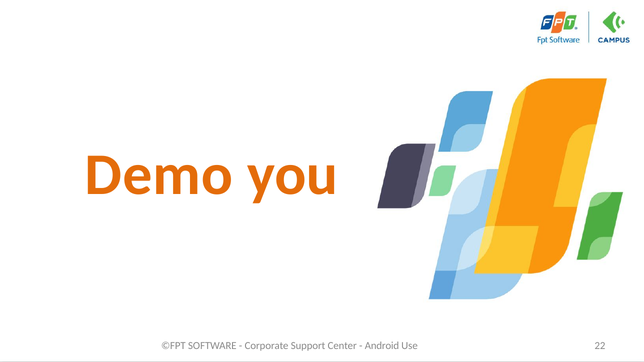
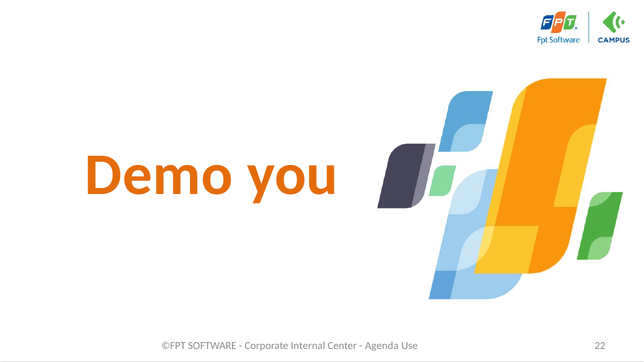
Support: Support -> Internal (308, 346)
Android: Android -> Agenda (382, 346)
